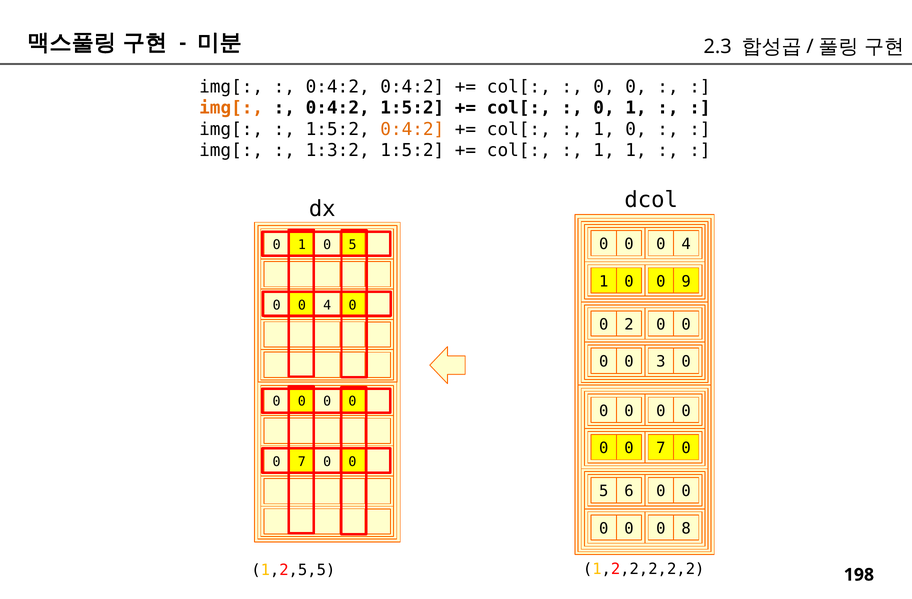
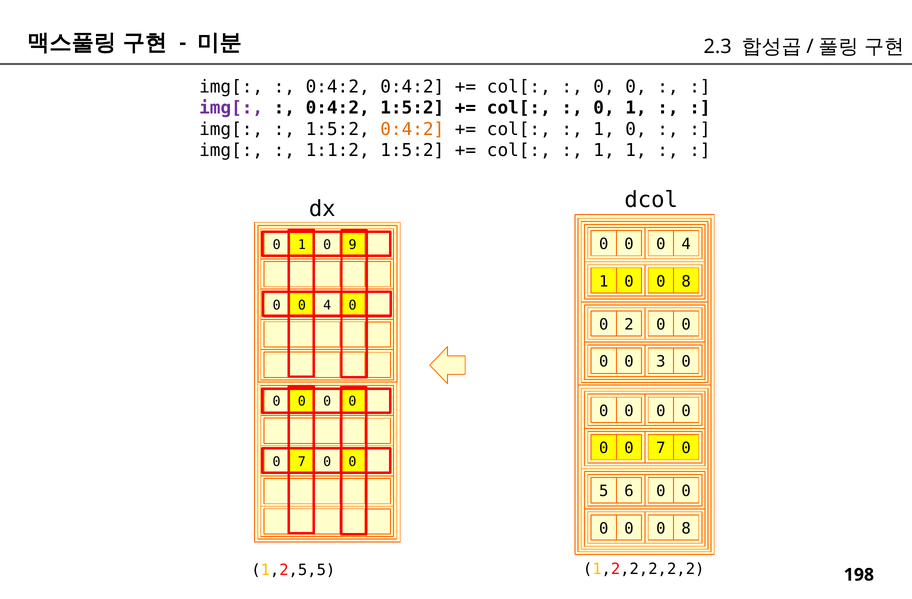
img[ colour: orange -> purple (231, 108)
1:3:2: 1:3:2 -> 1:1:2 (338, 151)
1 0 5: 5 -> 9 (353, 245)
1 0 0 9: 9 -> 8 (686, 281)
